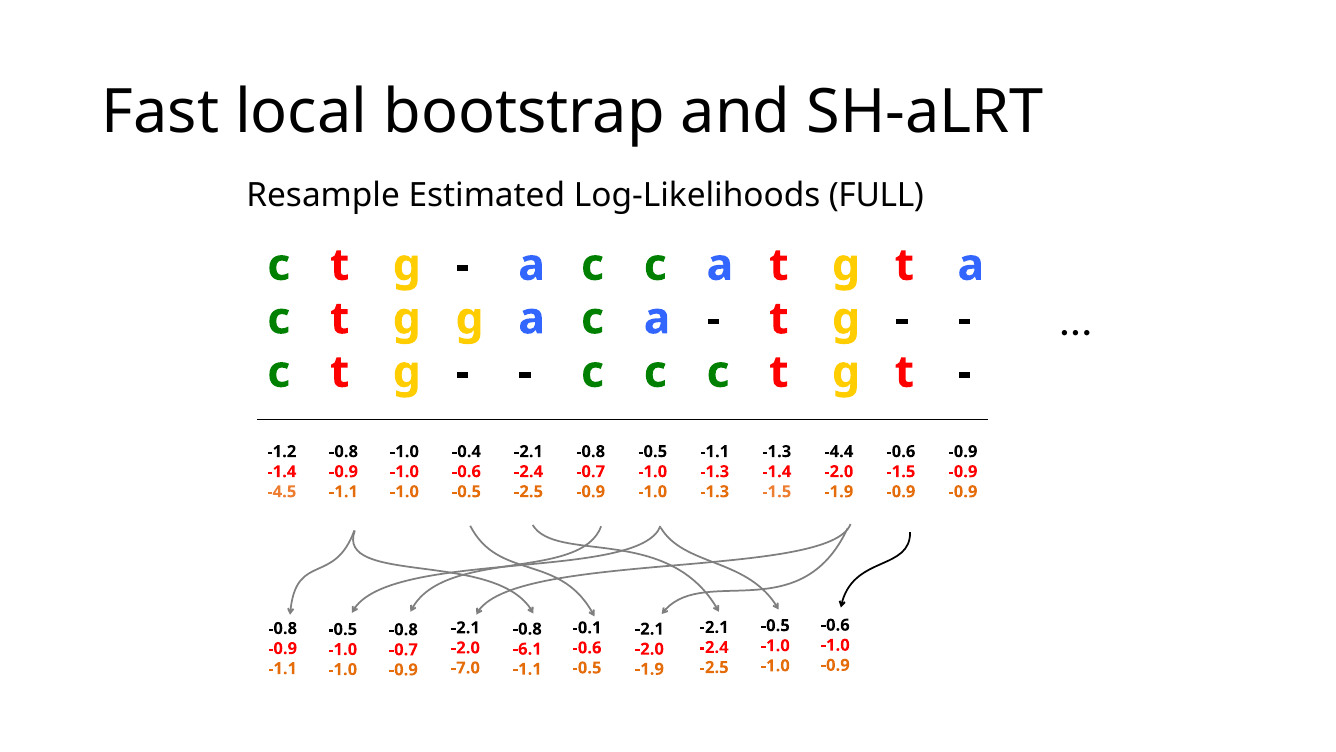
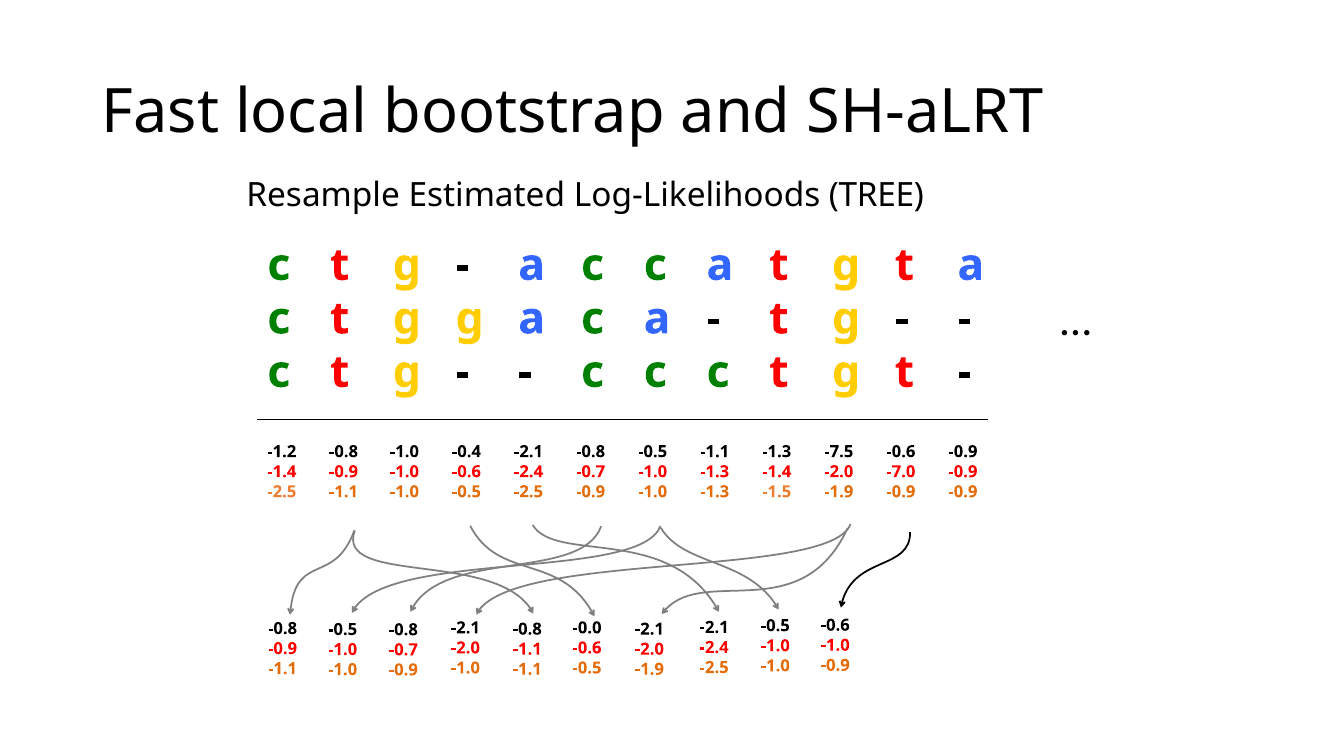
FULL: FULL -> TREE (876, 196)
-4.4: -4.4 -> -7.5 (839, 451)
-1.5: -1.5 -> -7.0 (901, 471)
-4.5: -4.5 -> -2.5 (282, 491)
-0.1: -0.1 -> -0.0 (587, 627)
-6.1: -6.1 -> -1.1 (527, 649)
-7.0: -7.0 -> -1.0 (465, 667)
